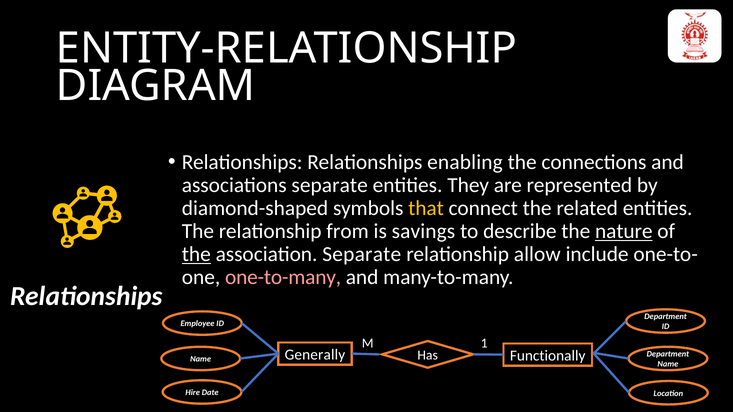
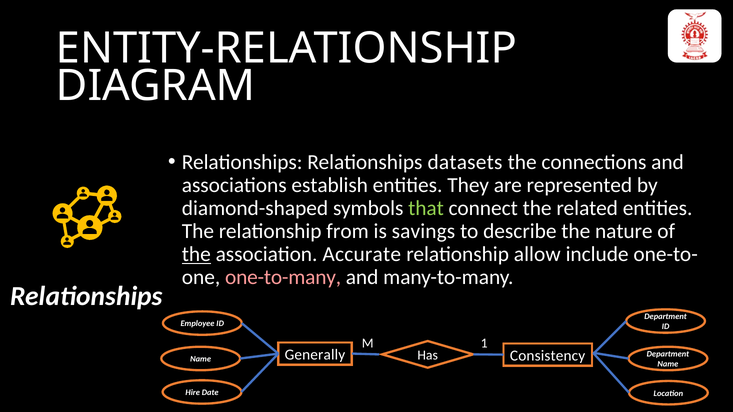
enabling: enabling -> datasets (465, 162)
associations separate: separate -> establish (330, 185)
that colour: yellow -> light green (426, 208)
nature underline: present -> none (624, 231)
association Separate: Separate -> Accurate (362, 254)
Functionally: Functionally -> Consistency (548, 356)
